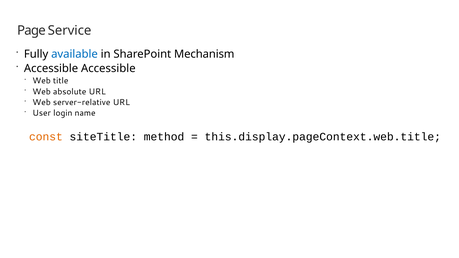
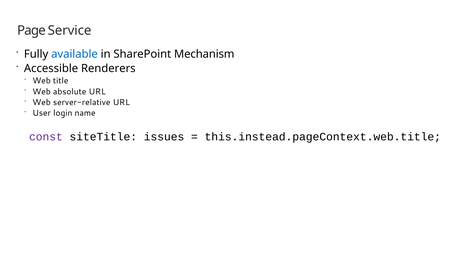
Accessible Accessible: Accessible -> Renderers (108, 69)
const colour: orange -> purple (46, 137)
method: method -> issues (164, 137)
this.display.pageContext.web.title: this.display.pageContext.web.title -> this.instead.pageContext.web.title (323, 137)
